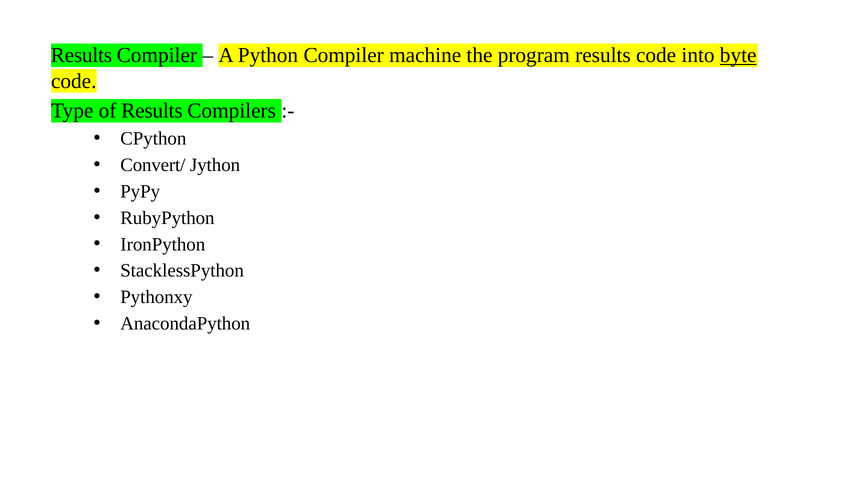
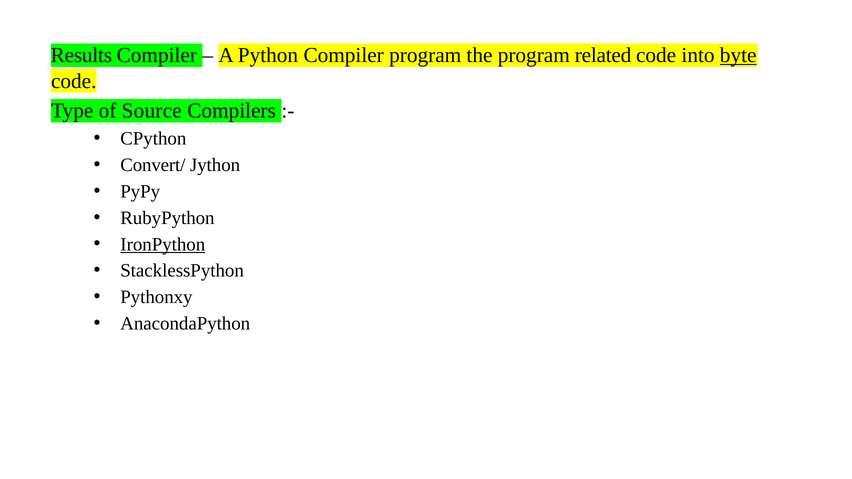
Compiler machine: machine -> program (425, 55)
program results: results -> related (603, 55)
of Results: Results -> Source (152, 111)
IronPython underline: none -> present (163, 244)
